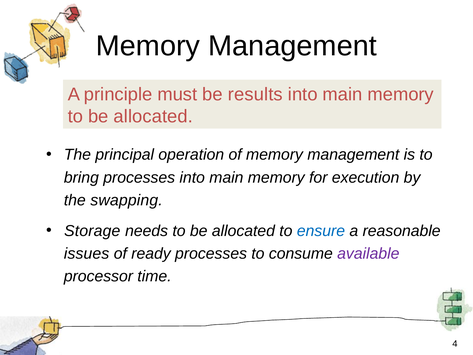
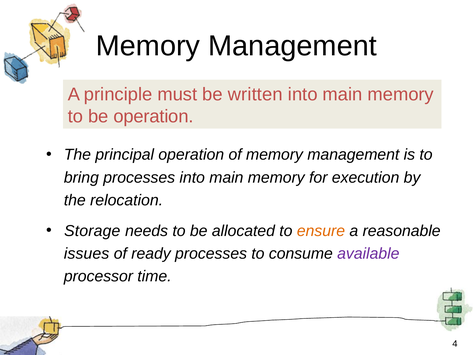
results: results -> written (255, 94)
allocated: allocated -> operation (153, 116)
swapping: swapping -> relocation (127, 200)
ensure colour: blue -> orange (321, 231)
